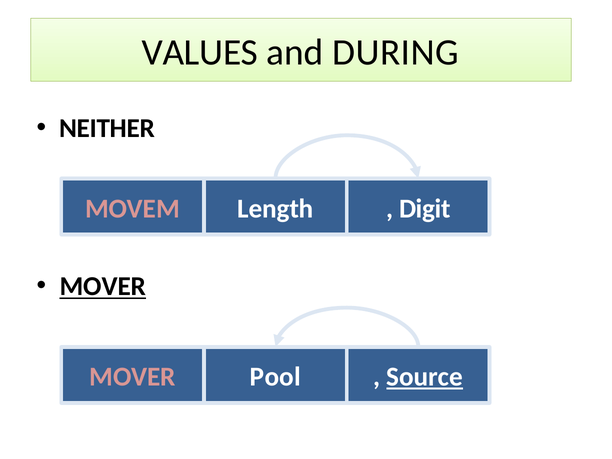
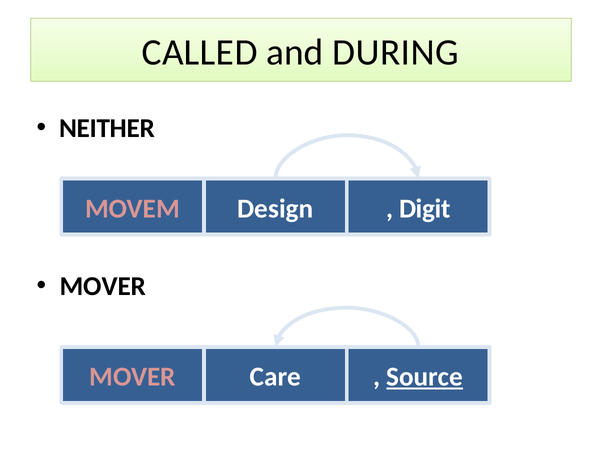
VALUES: VALUES -> CALLED (200, 52)
Length: Length -> Design (275, 209)
MOVER underline: present -> none (103, 286)
Pool: Pool -> Care (275, 377)
